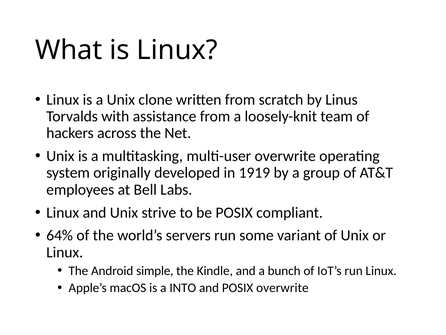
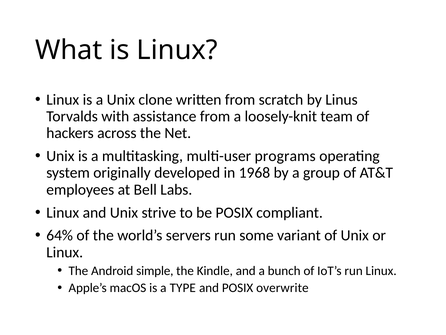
multi-user overwrite: overwrite -> programs (285, 156)
1919: 1919 -> 1968 (254, 173)
INTO: INTO -> TYPE (183, 287)
